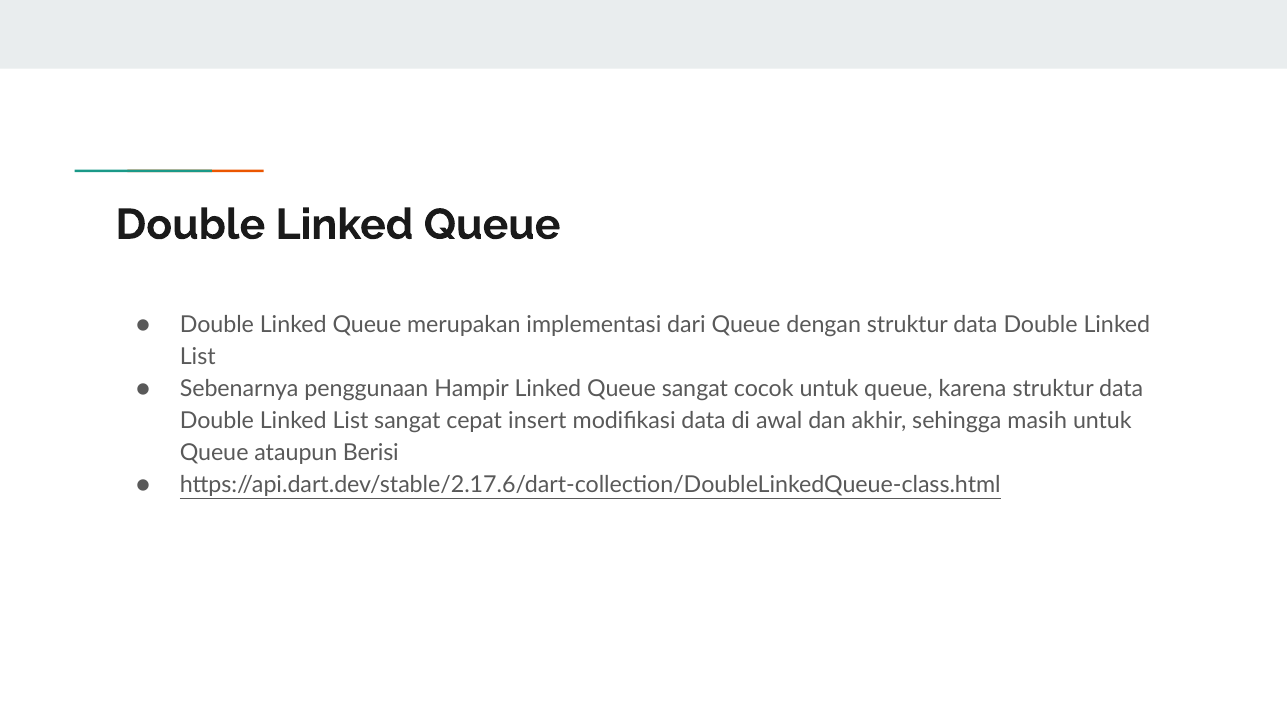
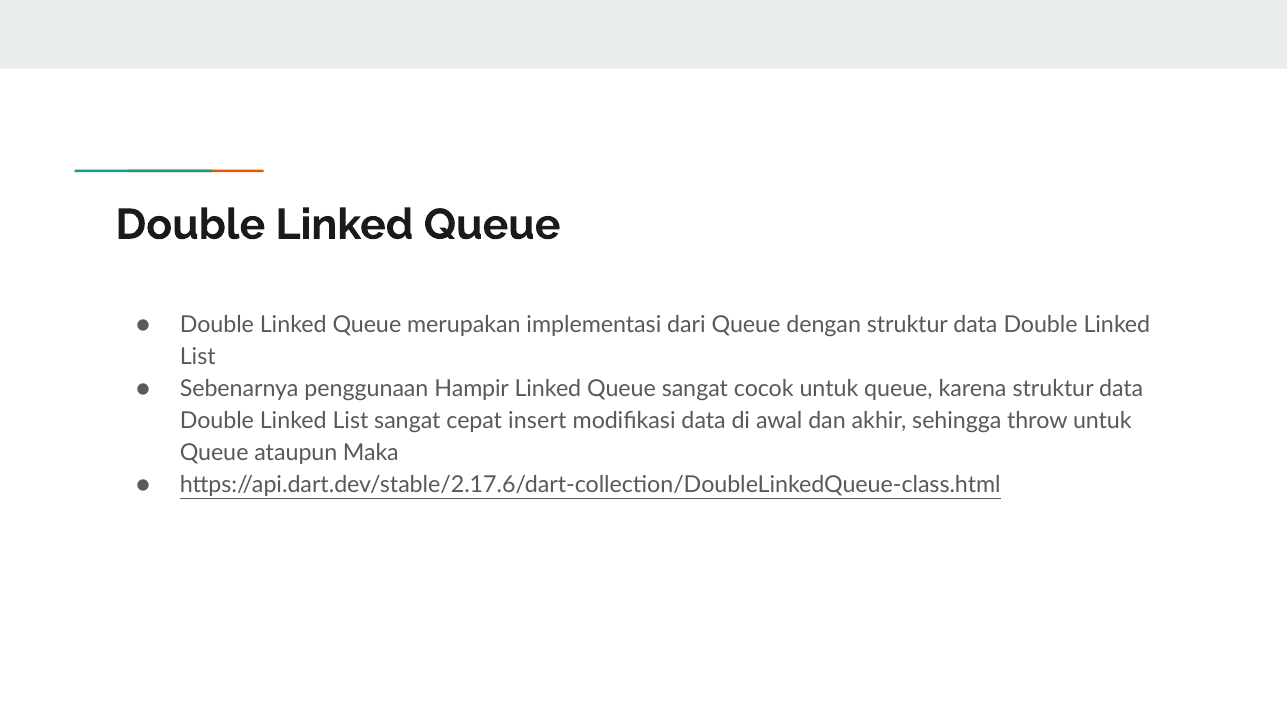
masih: masih -> throw (1037, 421)
Berisi: Berisi -> Maka (371, 453)
